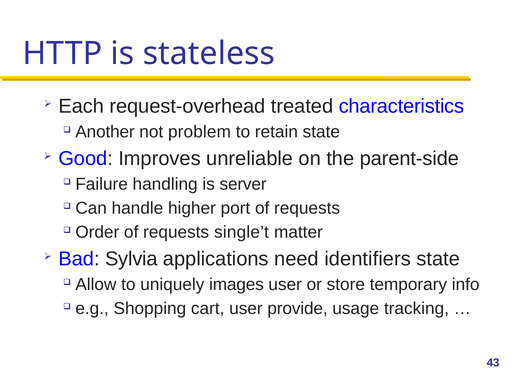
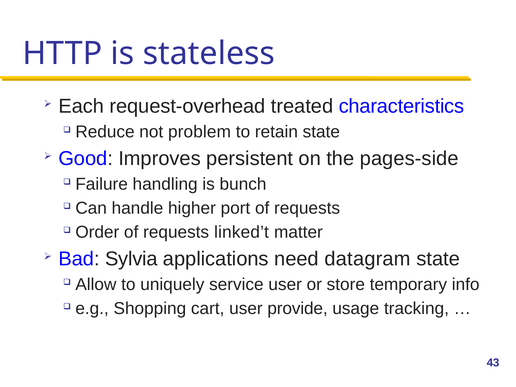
Another: Another -> Reduce (105, 132)
unreliable: unreliable -> persistent (250, 159)
parent-side: parent-side -> pages-side (409, 159)
server: server -> bunch (243, 184)
single’t: single’t -> linked’t (241, 232)
identifiers: identifiers -> datagram (368, 259)
images: images -> service (236, 284)
